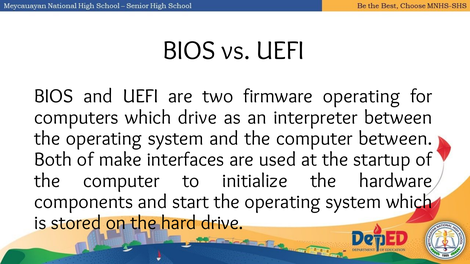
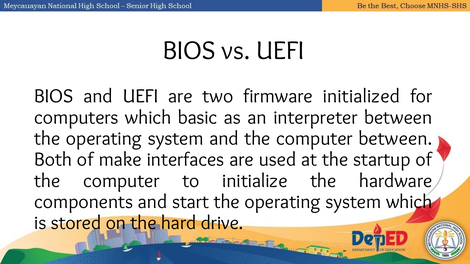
firmware operating: operating -> initialized (361, 96)
which drive: drive -> basic (198, 117)
